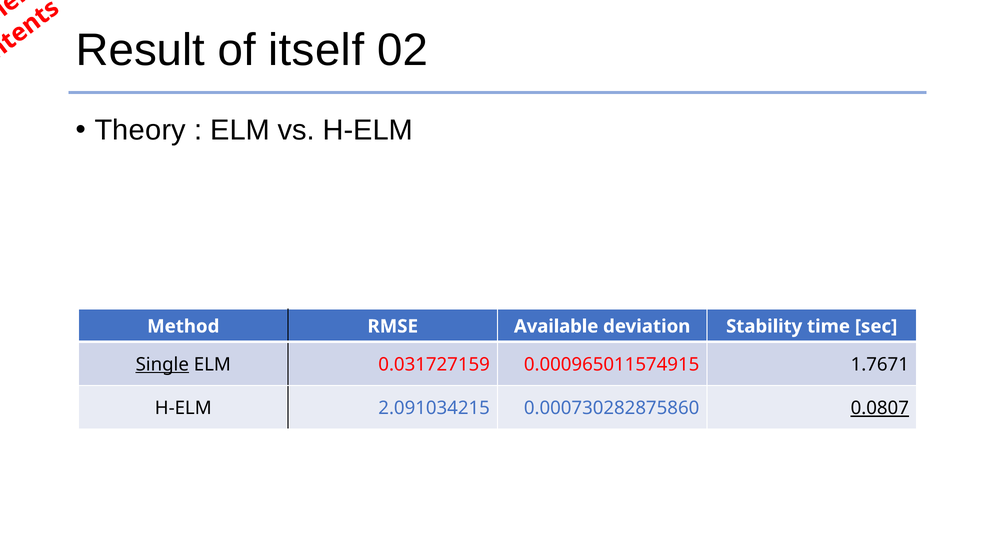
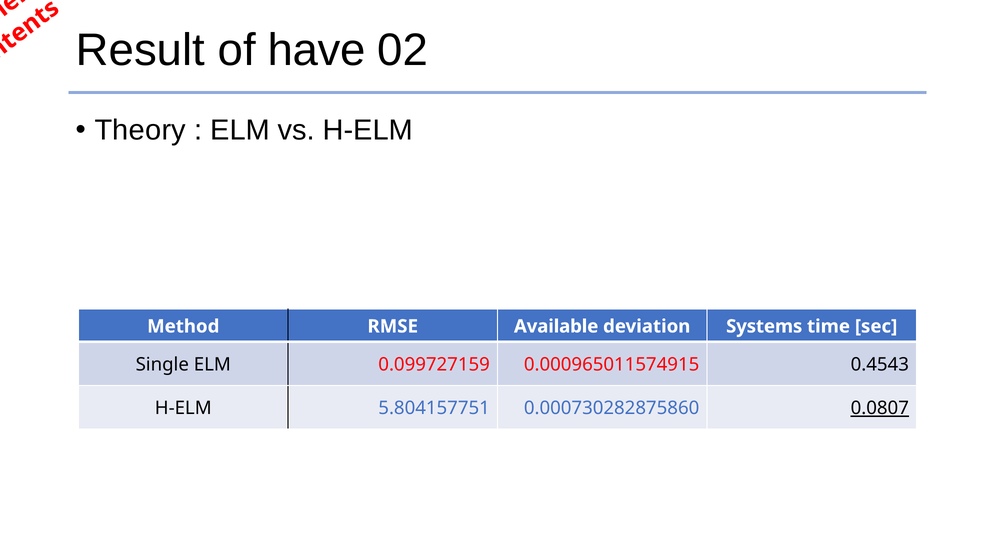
itself: itself -> have (317, 50)
Stability: Stability -> Systems (764, 327)
Single underline: present -> none (162, 365)
0.031727159: 0.031727159 -> 0.099727159 (434, 365)
1.7671: 1.7671 -> 0.4543 (880, 365)
2.091034215: 2.091034215 -> 5.804157751 (434, 409)
